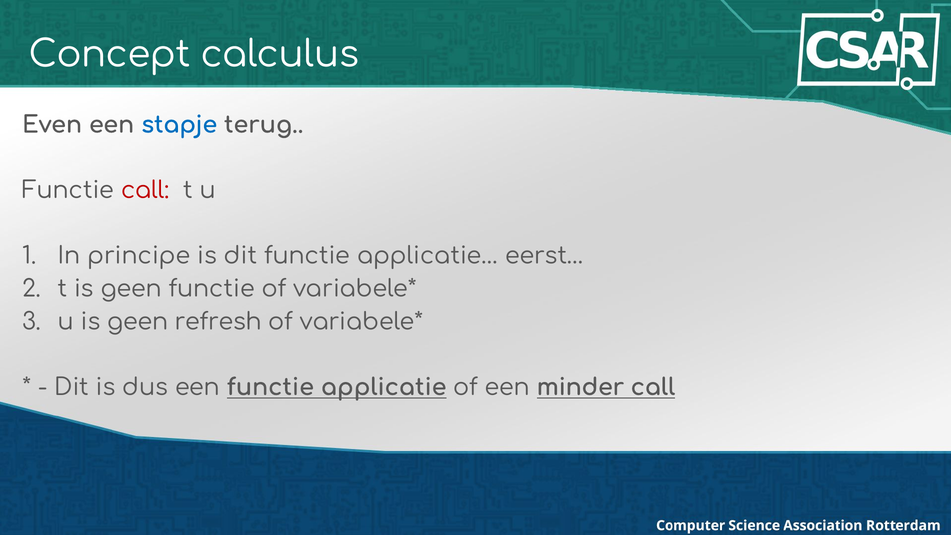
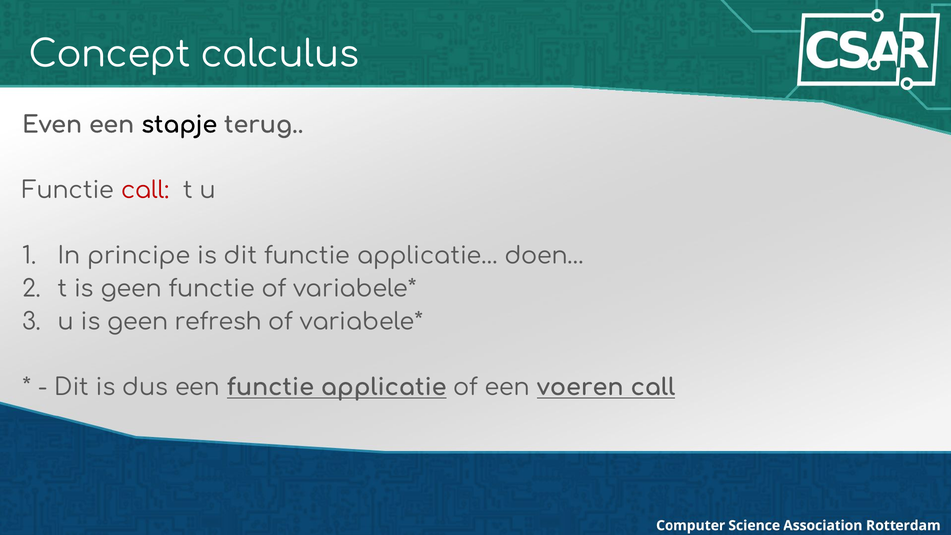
stapje colour: blue -> black (179, 125)
eerst…: eerst… -> doen… (545, 256)
minder: minder -> voeren (580, 387)
